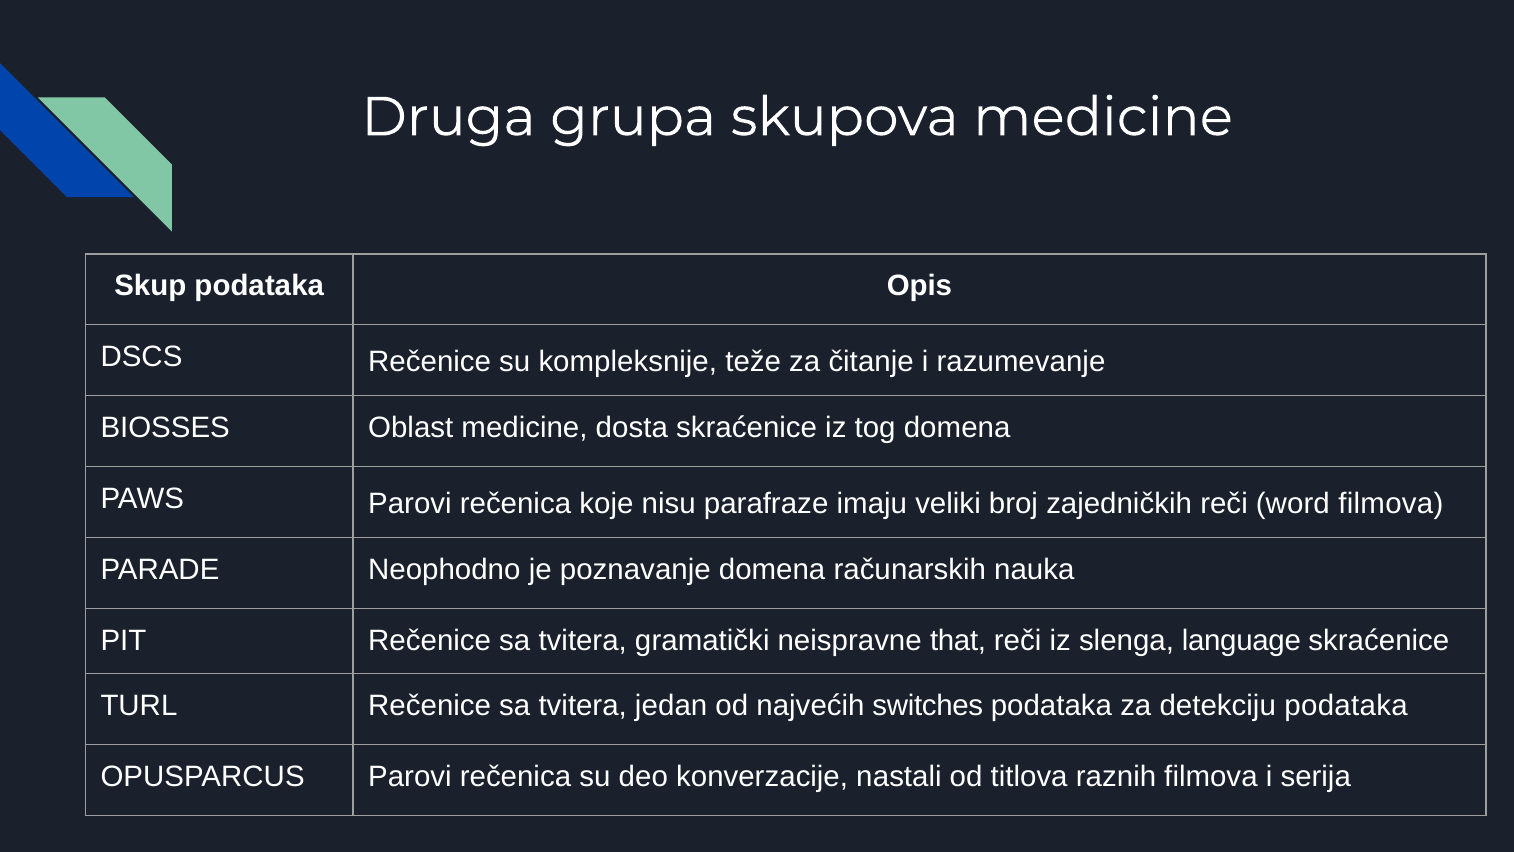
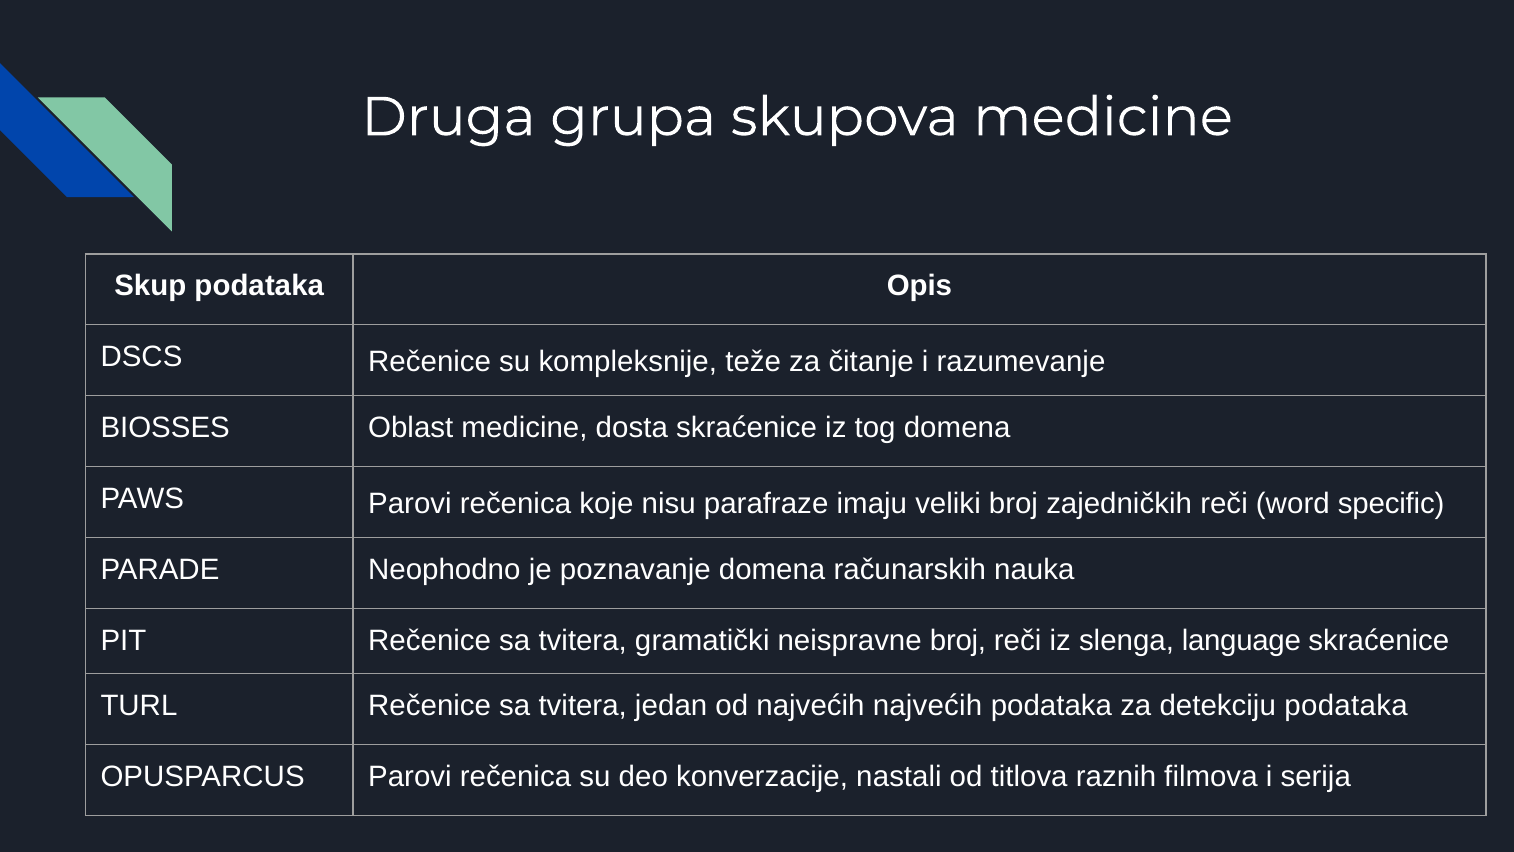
word filmova: filmova -> specific (1391, 503)
neispravne that: that -> broj (958, 640)
najvećih switches: switches -> najvećih (928, 705)
